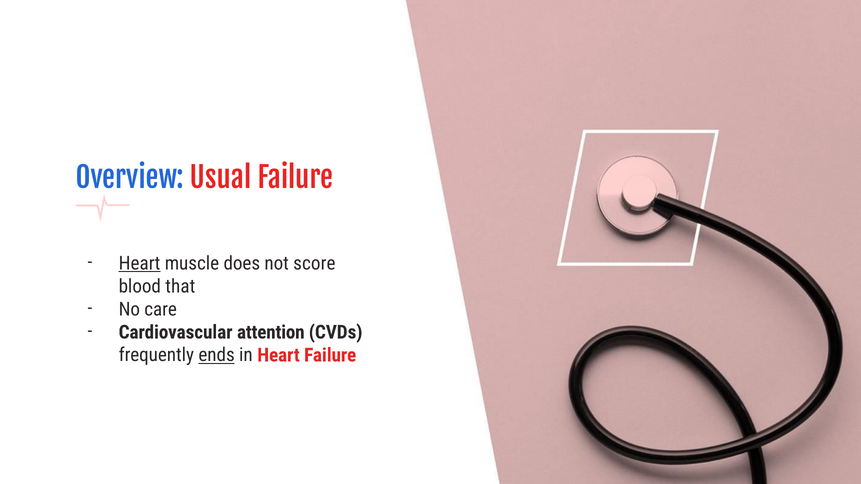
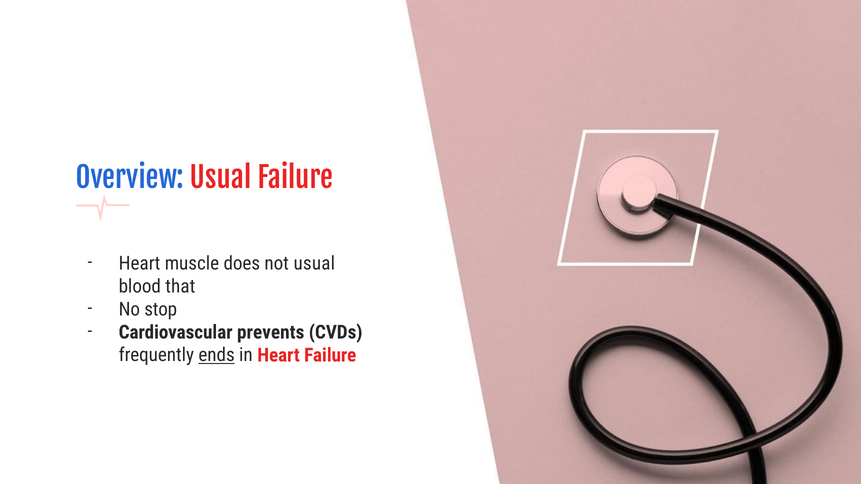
Heart underline: present -> none (140, 264)
not score: score -> usual (314, 264)
care: care -> stop (161, 309)
attention: attention -> prevents (271, 332)
